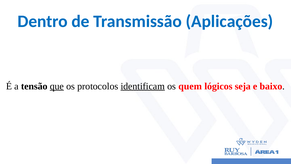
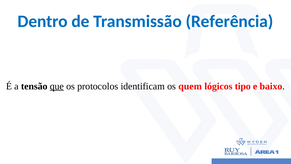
Aplicações: Aplicações -> Referência (229, 21)
identificam underline: present -> none (143, 86)
seja: seja -> tipo (243, 86)
